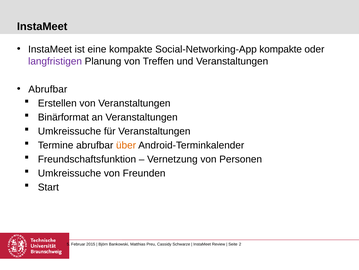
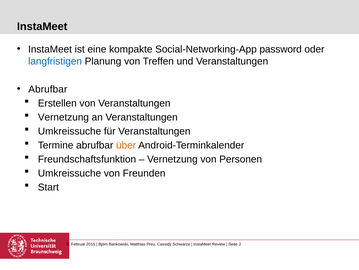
Social-Networking-App kompakte: kompakte -> password (281, 49)
langfristigen colour: purple -> blue (55, 61)
Binärformat: Binärformat -> Vernetzung (63, 117)
